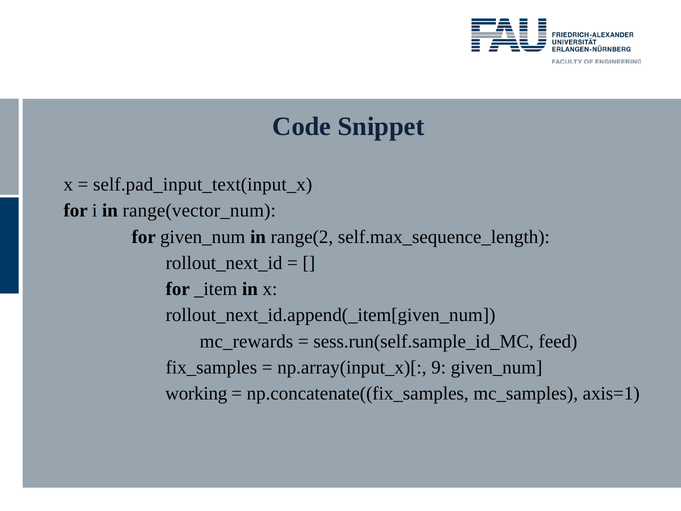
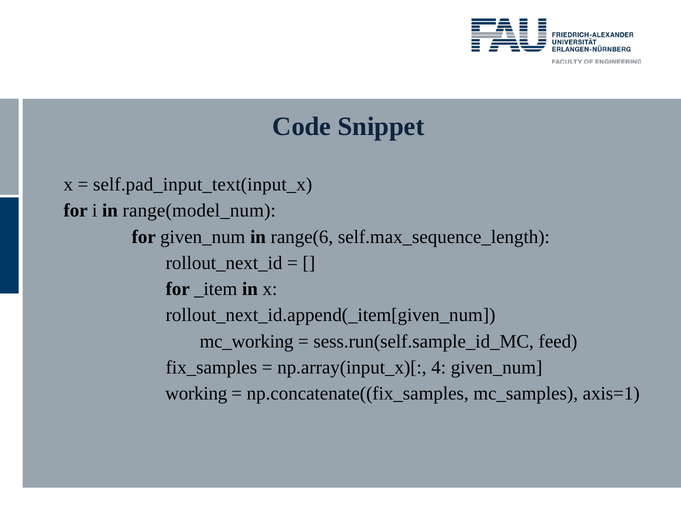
range(vector_num: range(vector_num -> range(model_num (199, 211)
range(2: range(2 -> range(6 (302, 237)
mc_rewards: mc_rewards -> mc_working (247, 341)
9: 9 -> 4 (439, 367)
